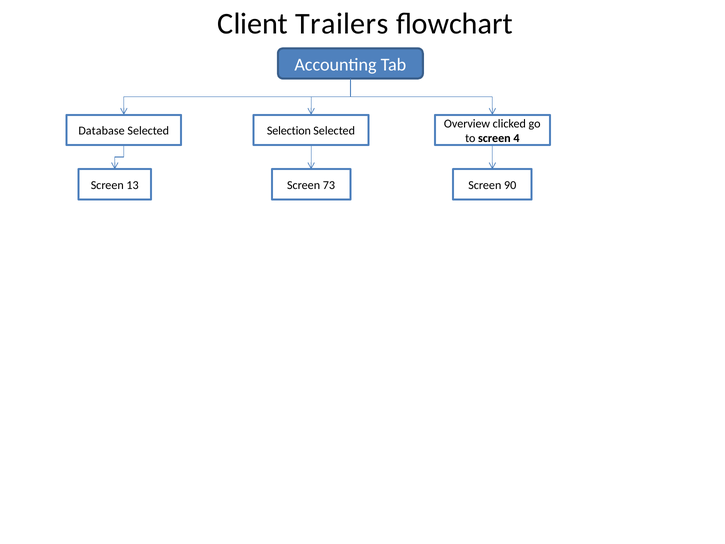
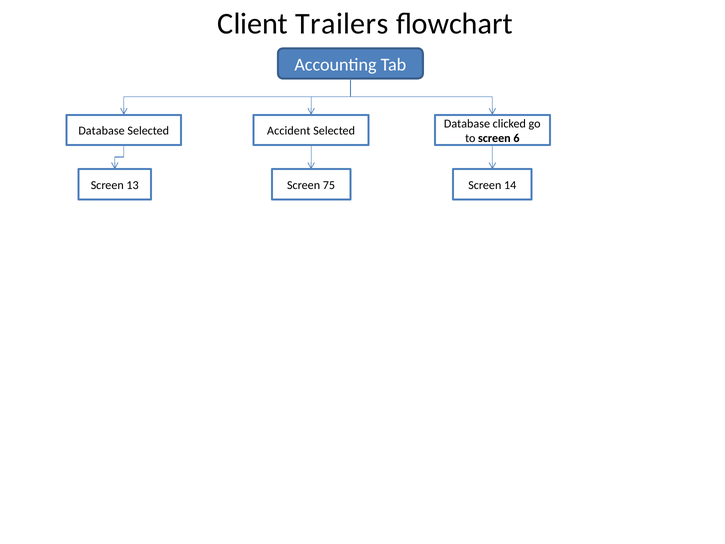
Overview: Overview -> Database (467, 123)
Selection: Selection -> Accident (289, 131)
4: 4 -> 6 (516, 138)
73: 73 -> 75 (329, 185)
90: 90 -> 14 (510, 185)
